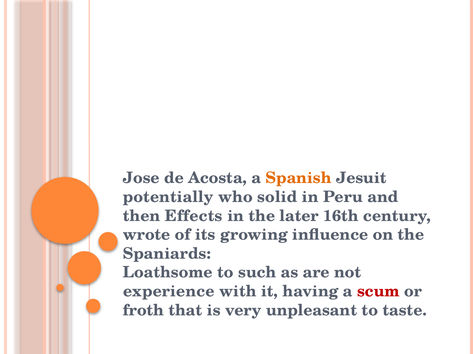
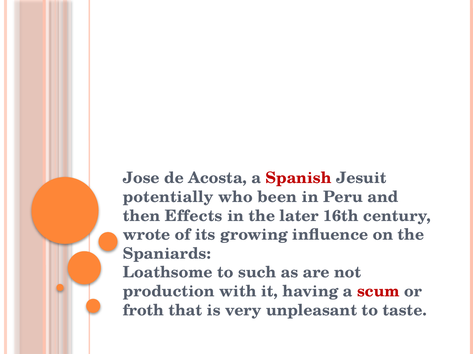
Spanish colour: orange -> red (299, 178)
solid: solid -> been (277, 197)
experience: experience -> production (169, 292)
